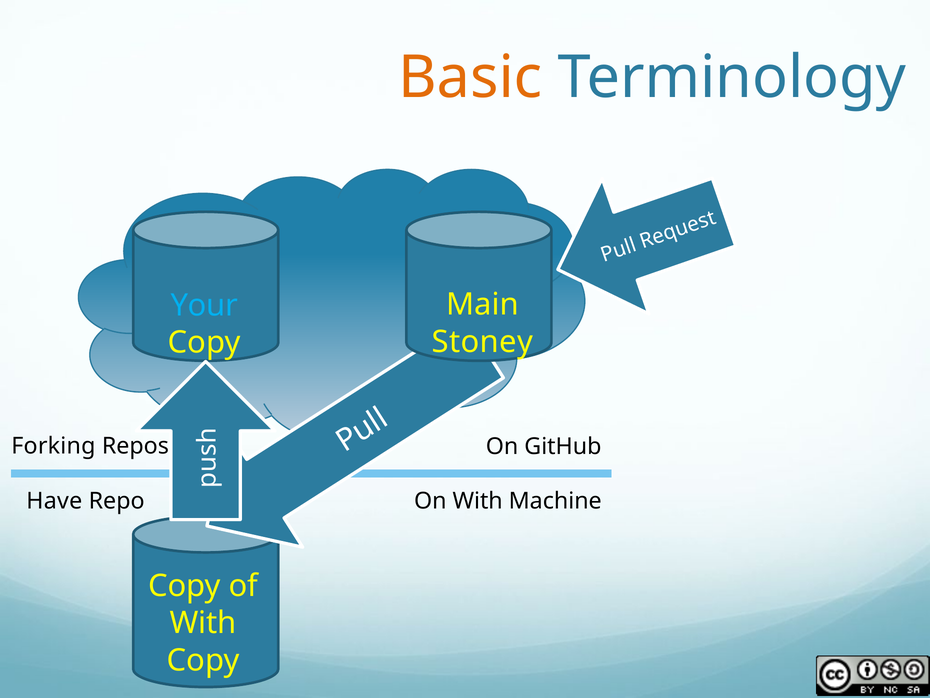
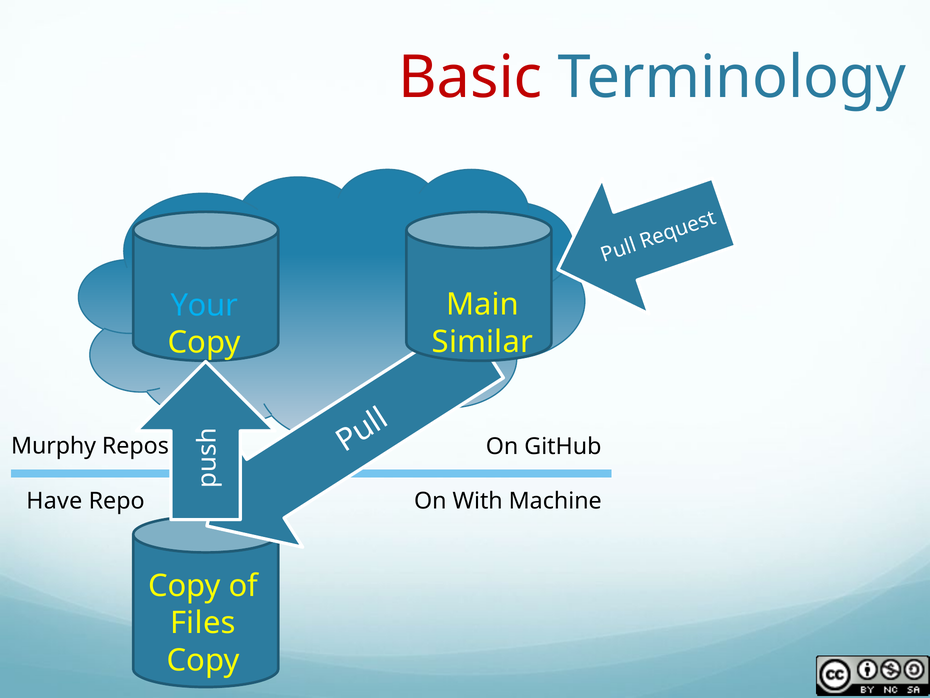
Basic colour: orange -> red (470, 78)
Stoney: Stoney -> Similar (482, 342)
Forking: Forking -> Murphy (54, 446)
With: With -> Files (203, 623)
